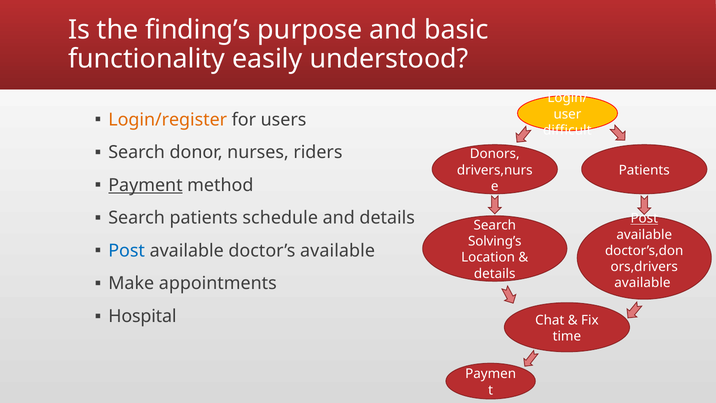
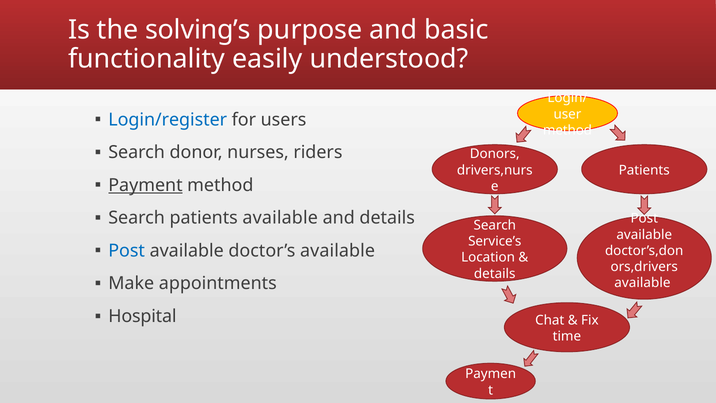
finding’s: finding’s -> solving’s (198, 30)
Login/register colour: orange -> blue (168, 120)
difficult: difficult -> method (568, 130)
patients schedule: schedule -> available (280, 218)
Post underline: present -> none (644, 218)
Solving’s: Solving’s -> Service’s (495, 241)
